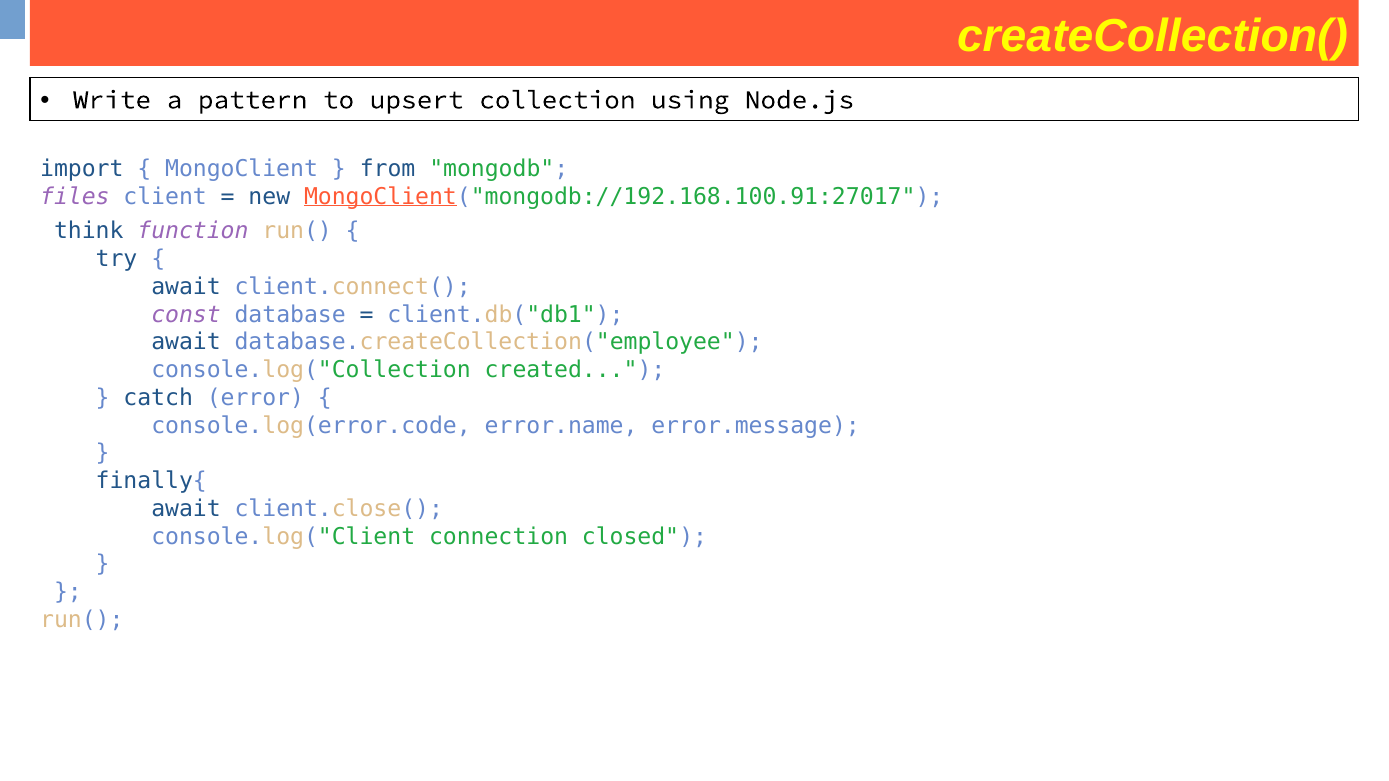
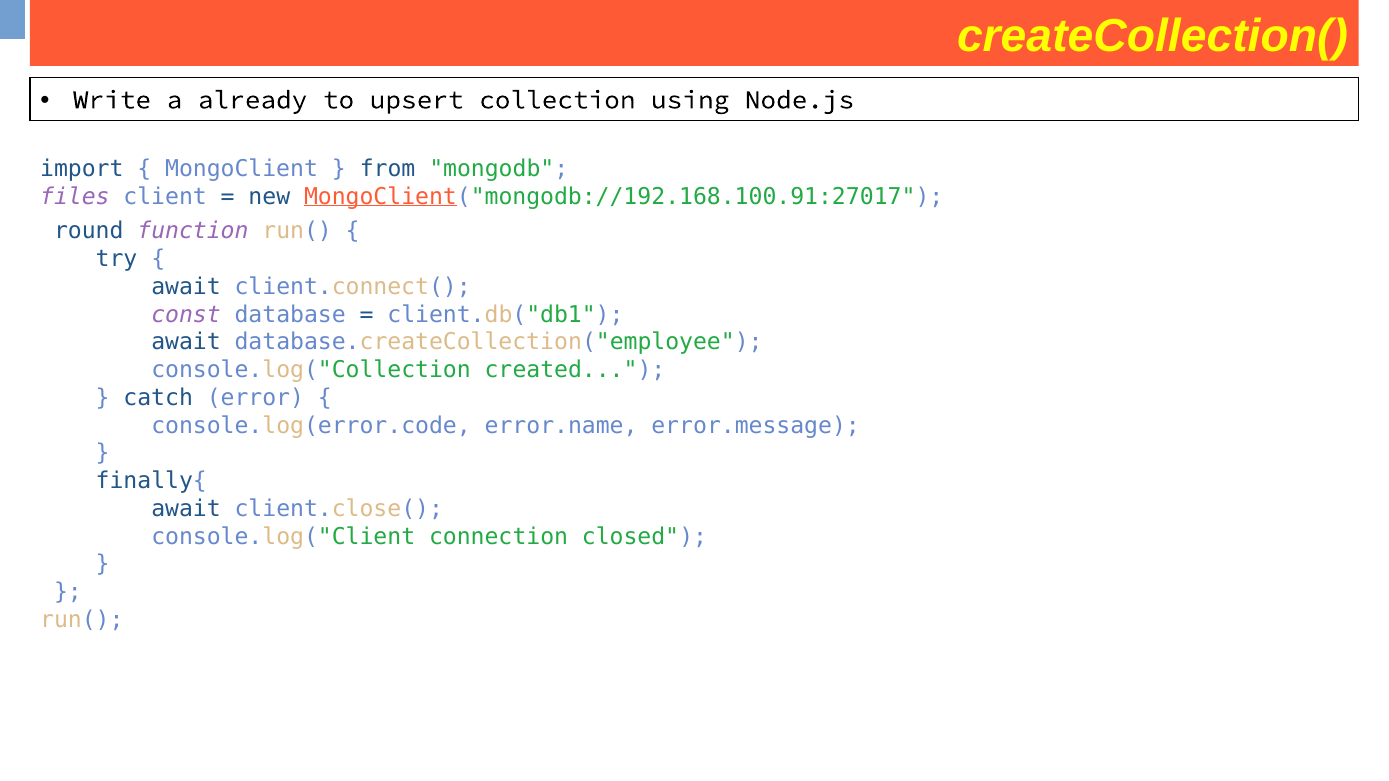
pattern: pattern -> already (253, 100)
think: think -> round (89, 231)
